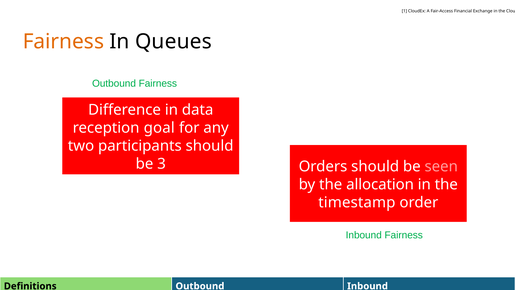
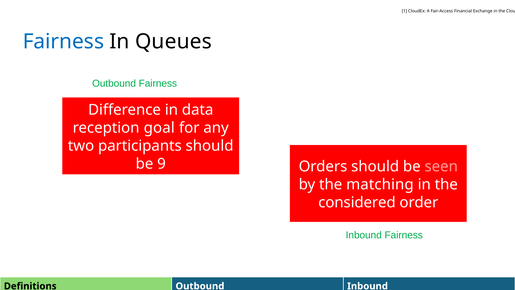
Fairness colour: orange -> blue (63, 41)
3: 3 -> 9 (161, 164)
allocation: allocation -> matching (380, 184)
timestamp: timestamp -> considered (357, 202)
